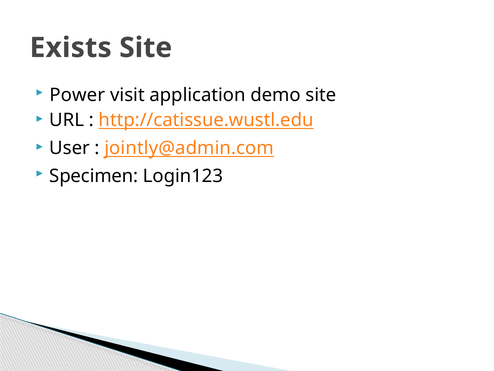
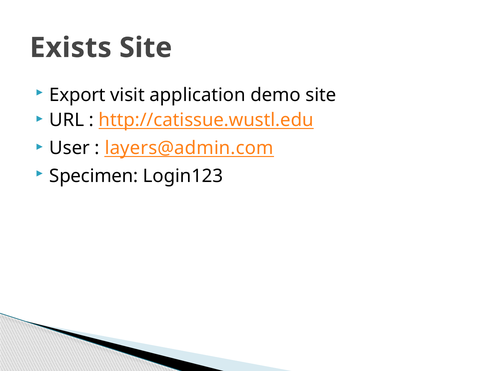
Power: Power -> Export (77, 95)
jointly@admin.com: jointly@admin.com -> layers@admin.com (189, 148)
